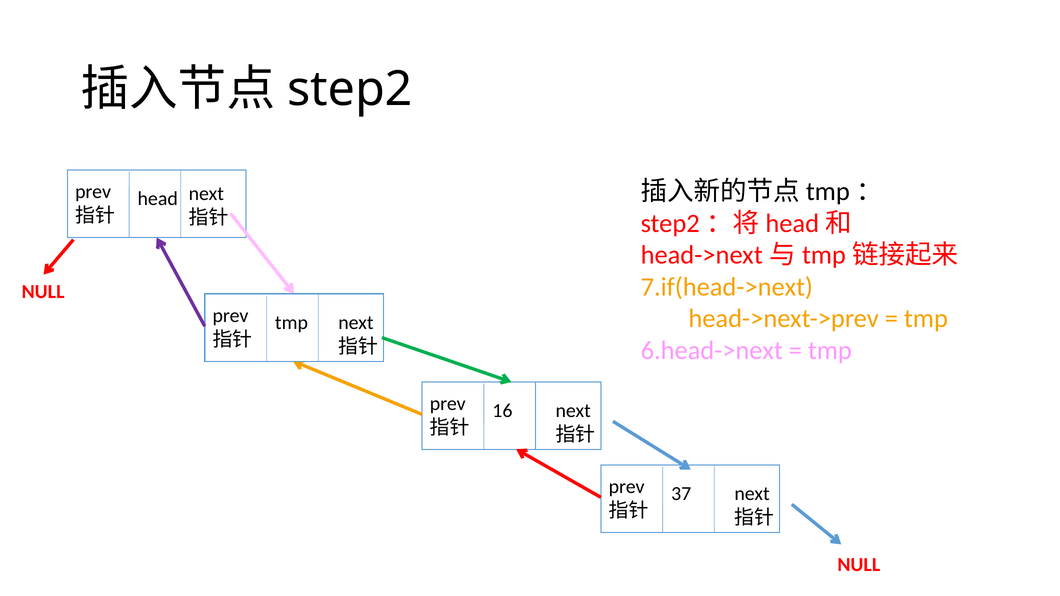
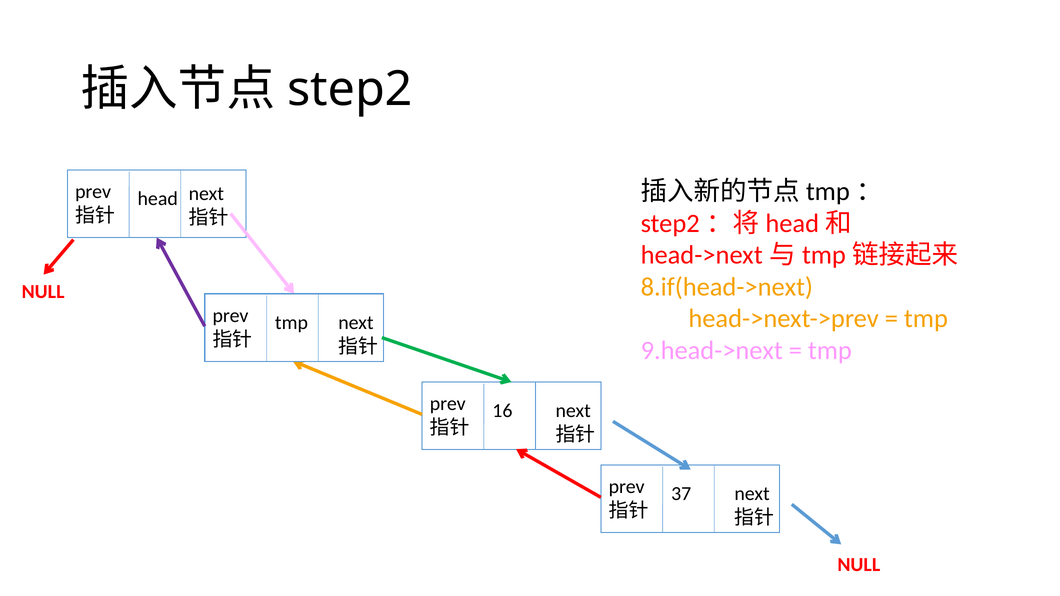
7.if(head->next: 7.if(head->next -> 8.if(head->next (727, 287)
6.head->next: 6.head->next -> 9.head->next (712, 351)
